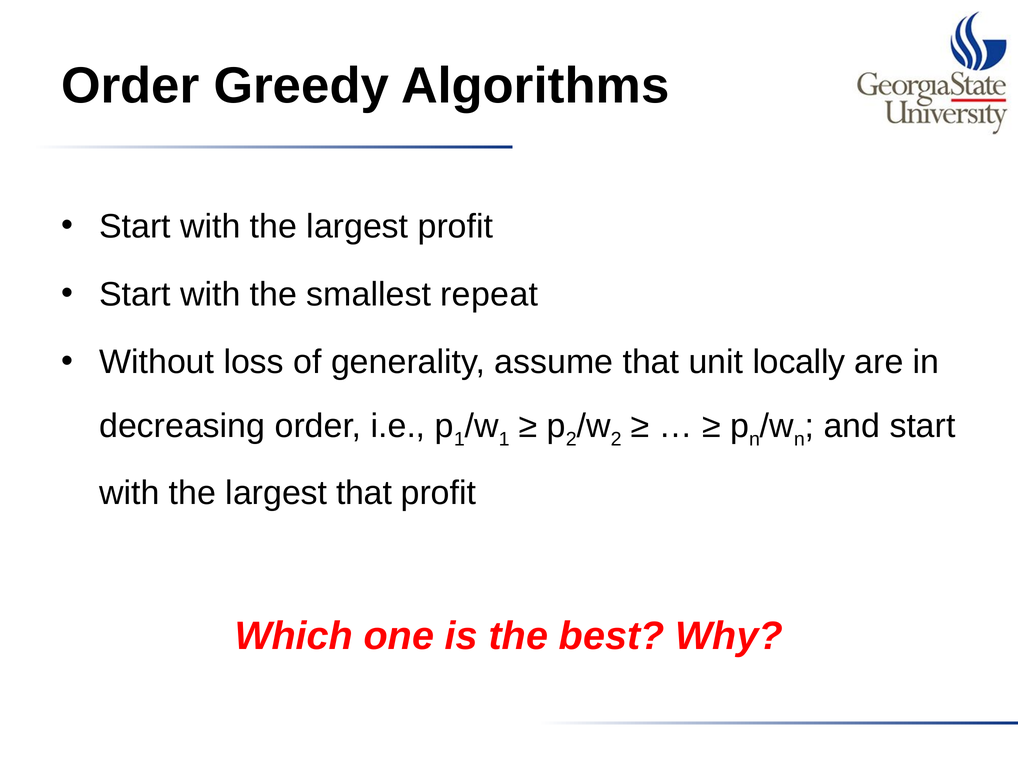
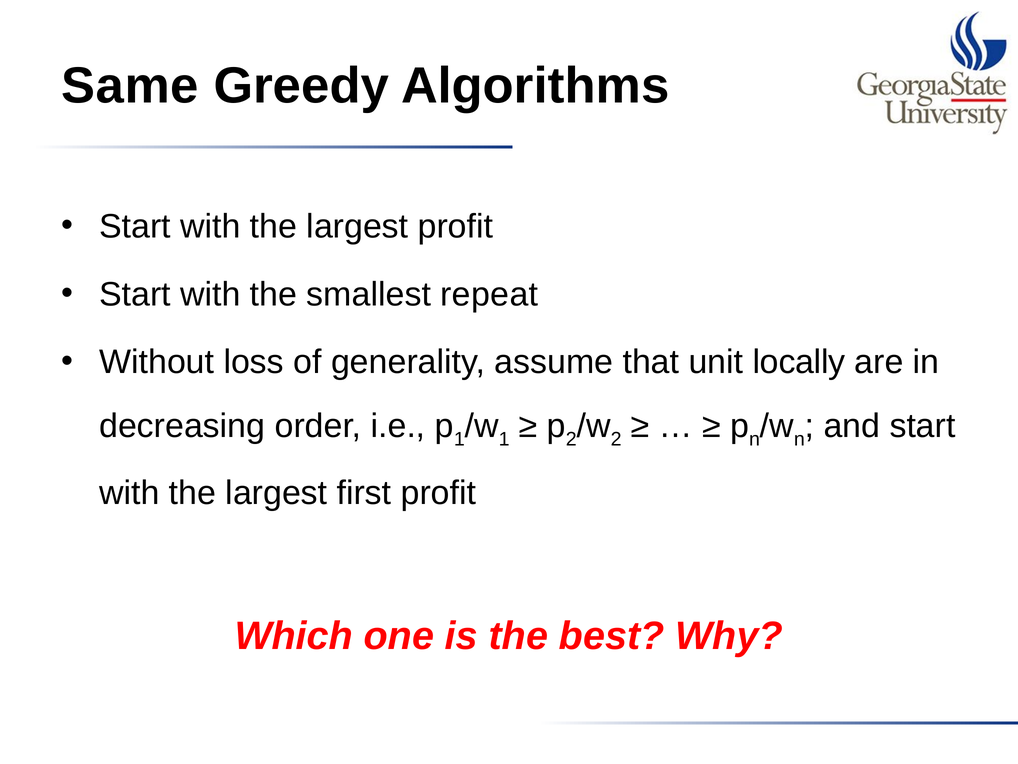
Order: Order -> Same (130, 86)
largest that: that -> first (364, 493)
